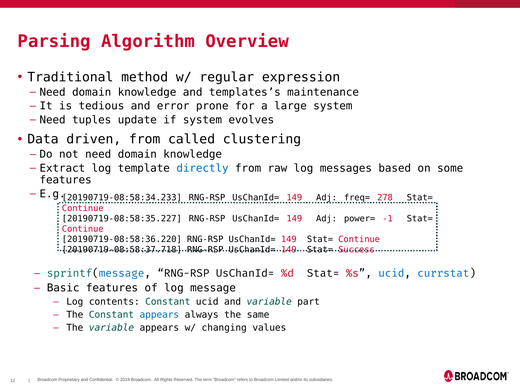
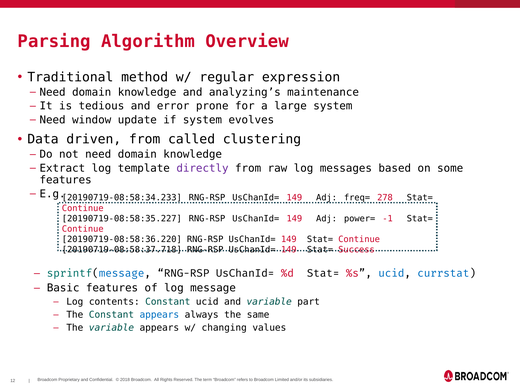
templates’s: templates’s -> analyzing’s (245, 92)
tuples: tuples -> window (92, 120)
directly colour: blue -> purple (203, 168)
